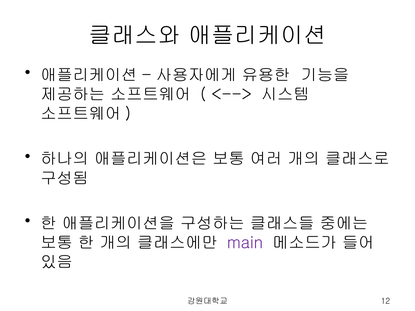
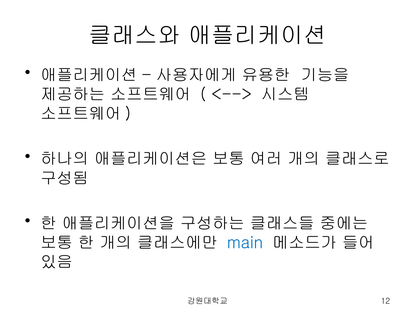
main colour: purple -> blue (245, 243)
